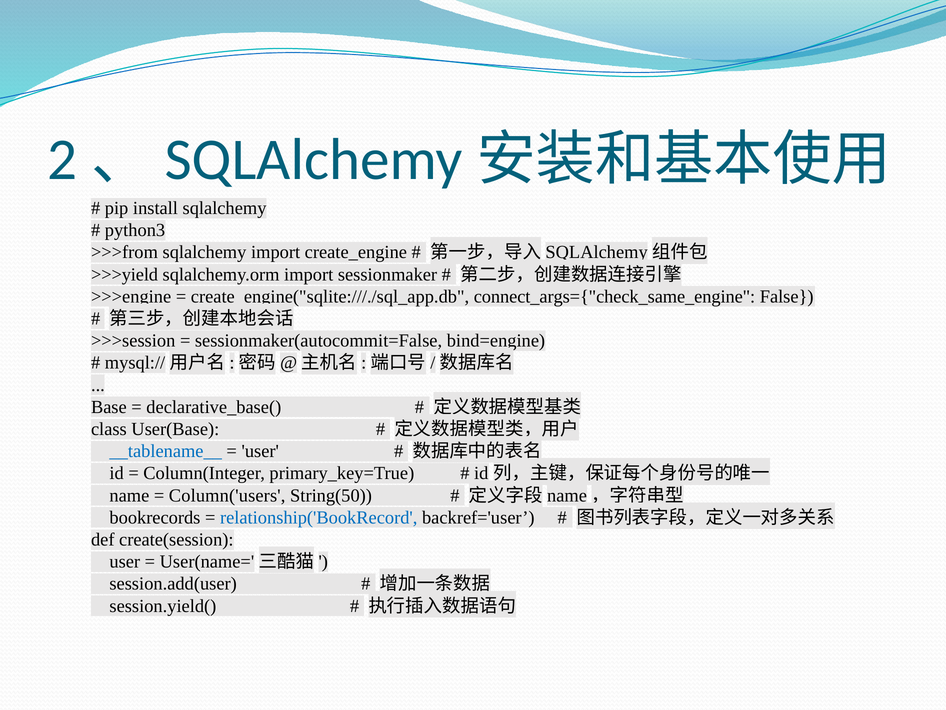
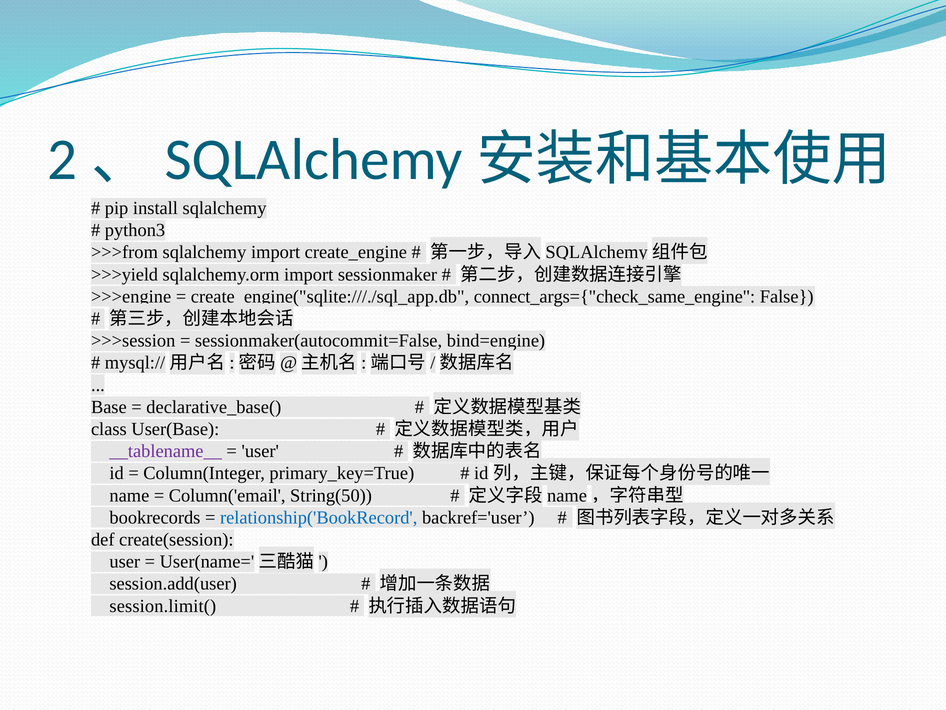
__tablename__ colour: blue -> purple (166, 451)
Column('users: Column('users -> Column('email (227, 495)
session.yield(: session.yield( -> session.limit( (163, 606)
